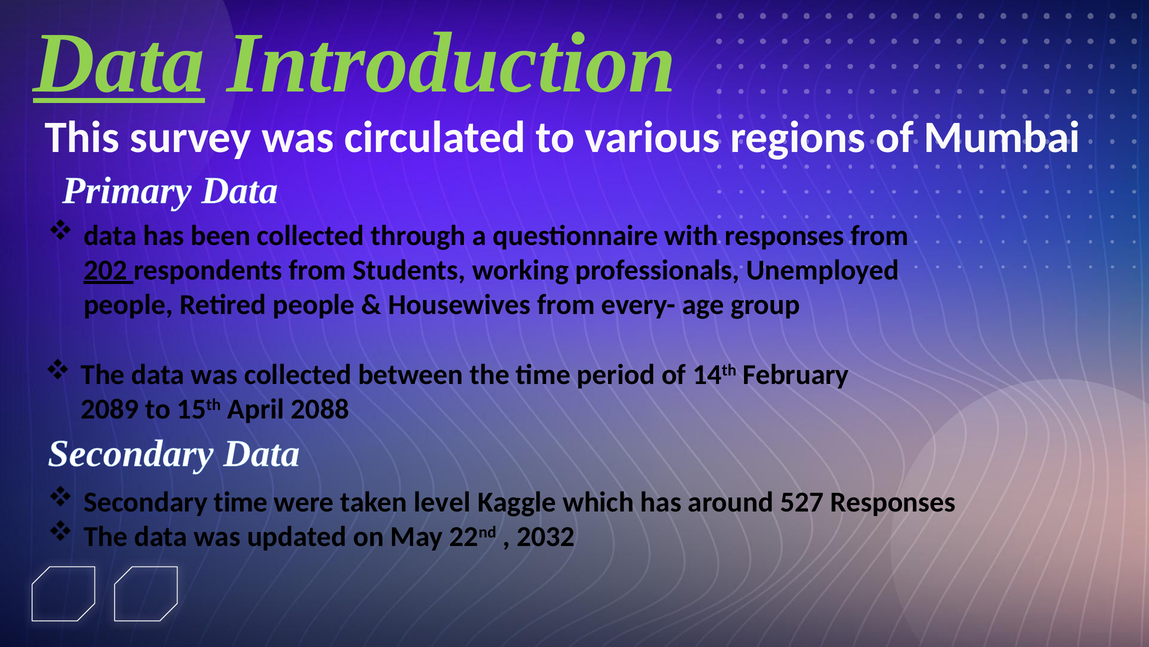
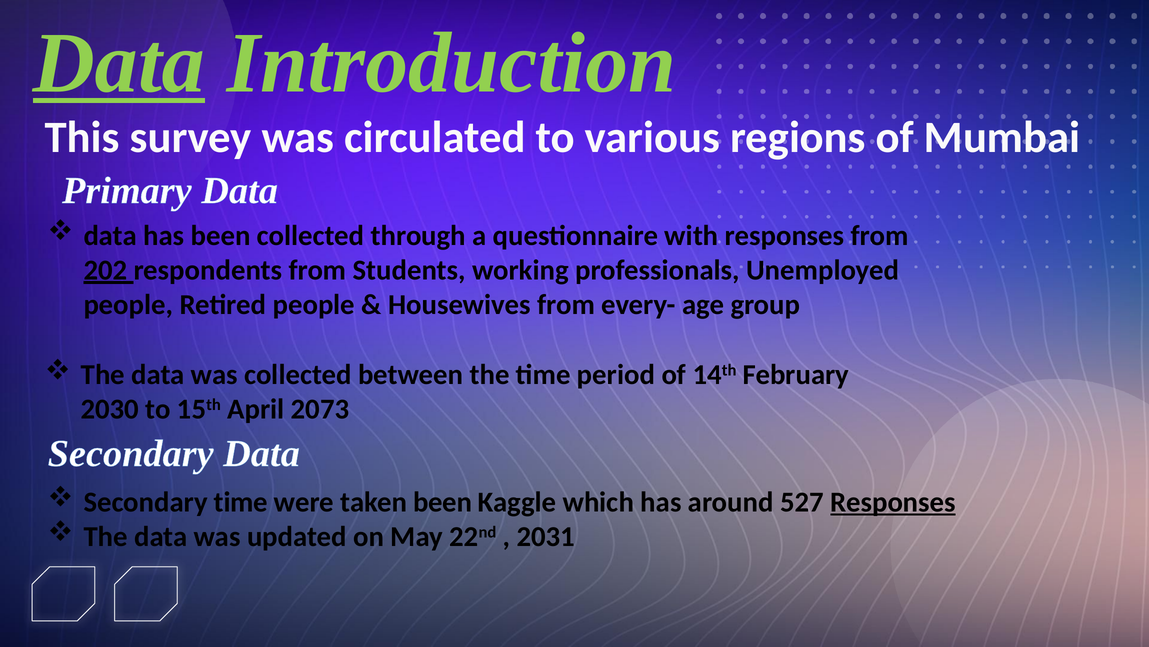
2089: 2089 -> 2030 (110, 409)
2088: 2088 -> 2073 (320, 409)
taken level: level -> been (443, 502)
Responses underline: none -> present (893, 502)
2032: 2032 -> 2031 (546, 536)
